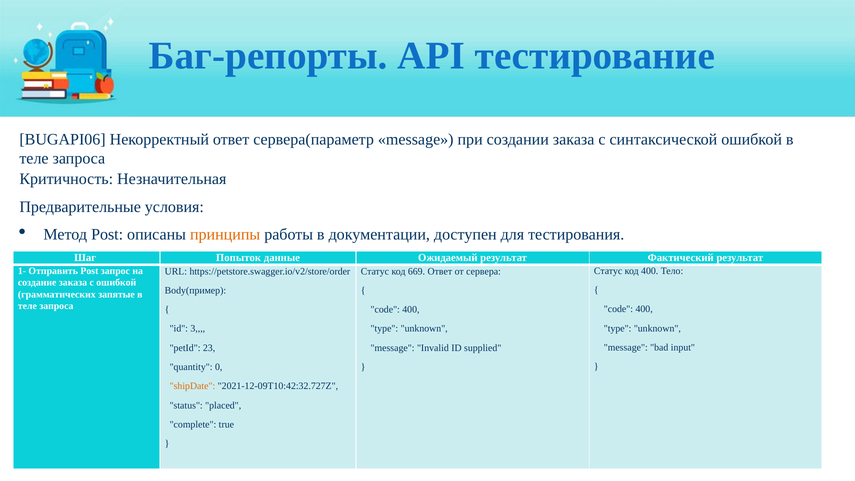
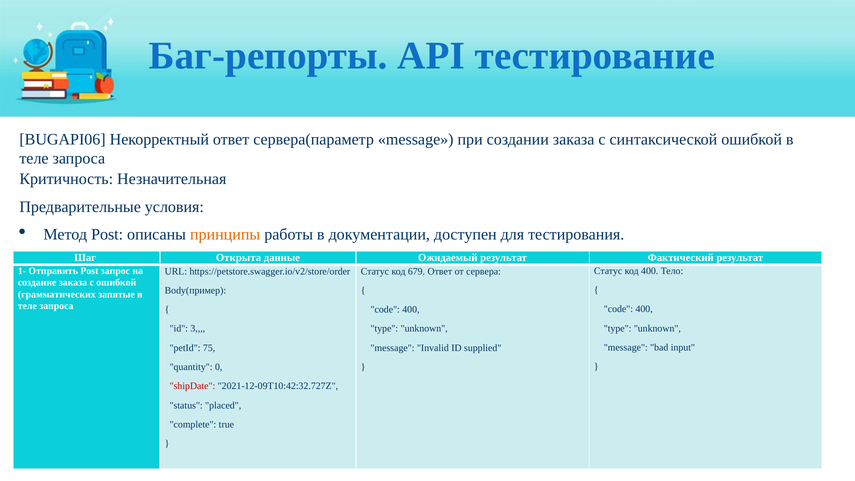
Попыток: Попыток -> Открыта (239, 258)
669: 669 -> 679 (416, 271)
23: 23 -> 75 (209, 348)
shipDate colour: orange -> red (192, 386)
